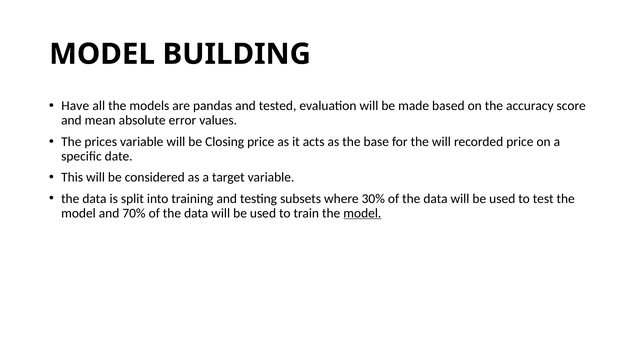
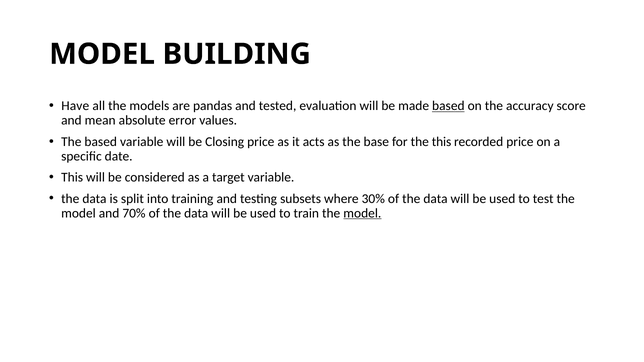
based underline: none -> present (448, 106)
The prices: prices -> based (101, 142)
the will: will -> this (442, 142)
